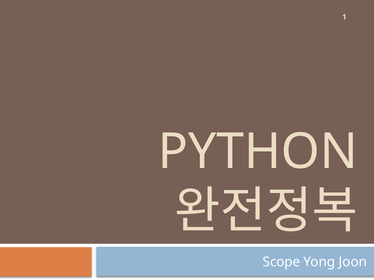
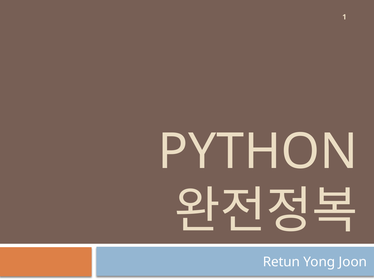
Scope: Scope -> Retun (281, 262)
